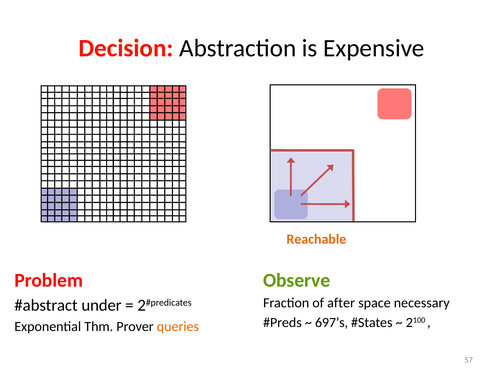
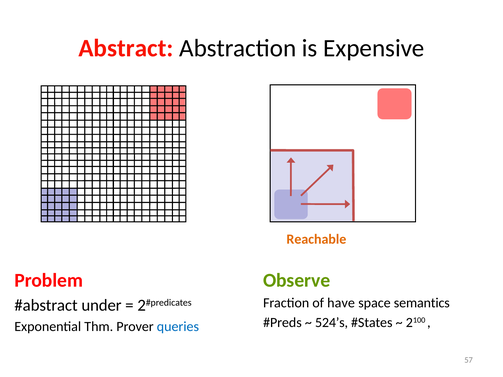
Decision: Decision -> Abstract (126, 48)
after: after -> have (341, 303)
necessary: necessary -> semantics (422, 303)
697’s: 697’s -> 524’s (332, 323)
queries colour: orange -> blue (178, 327)
